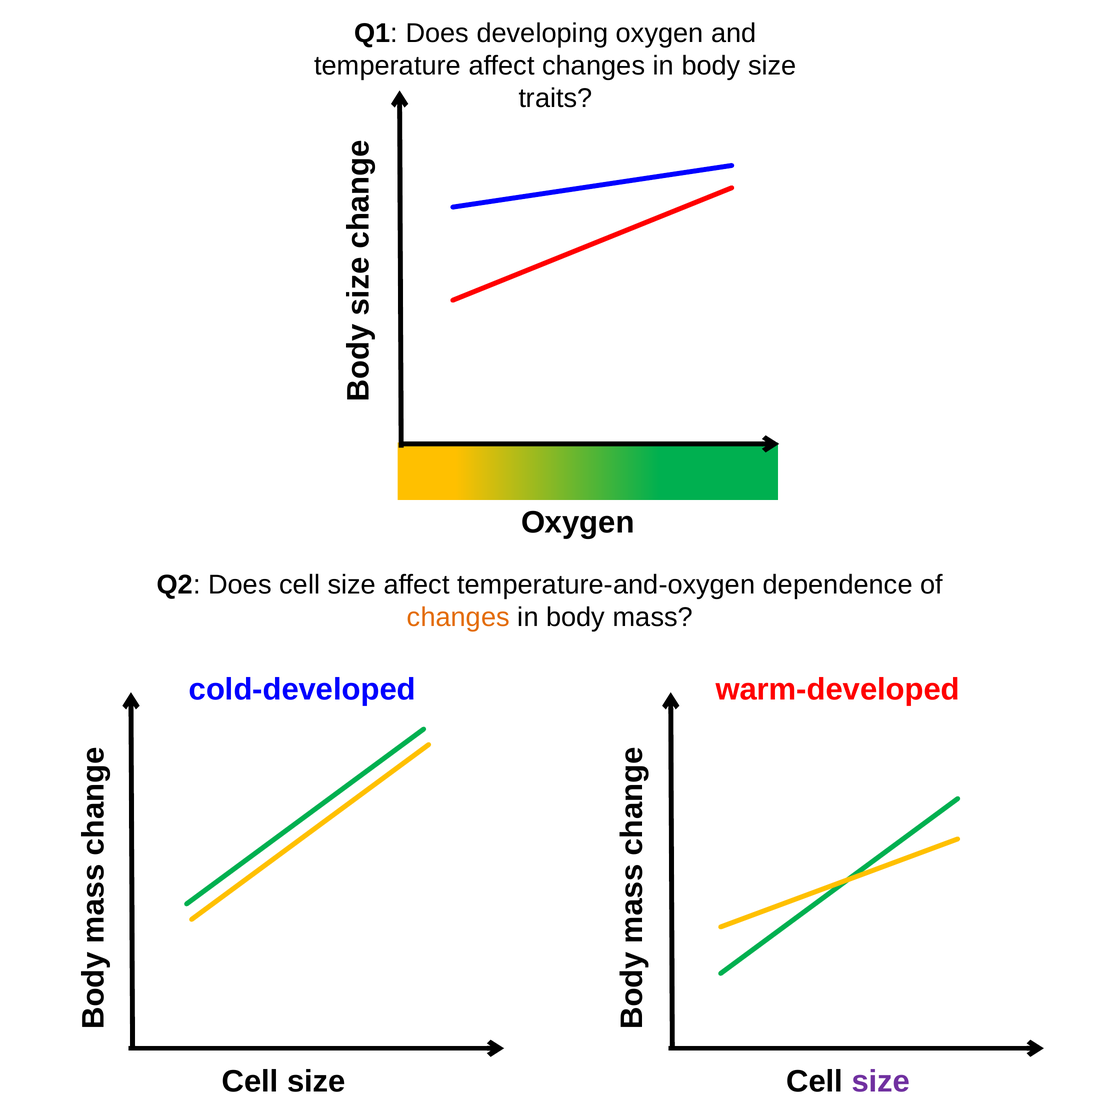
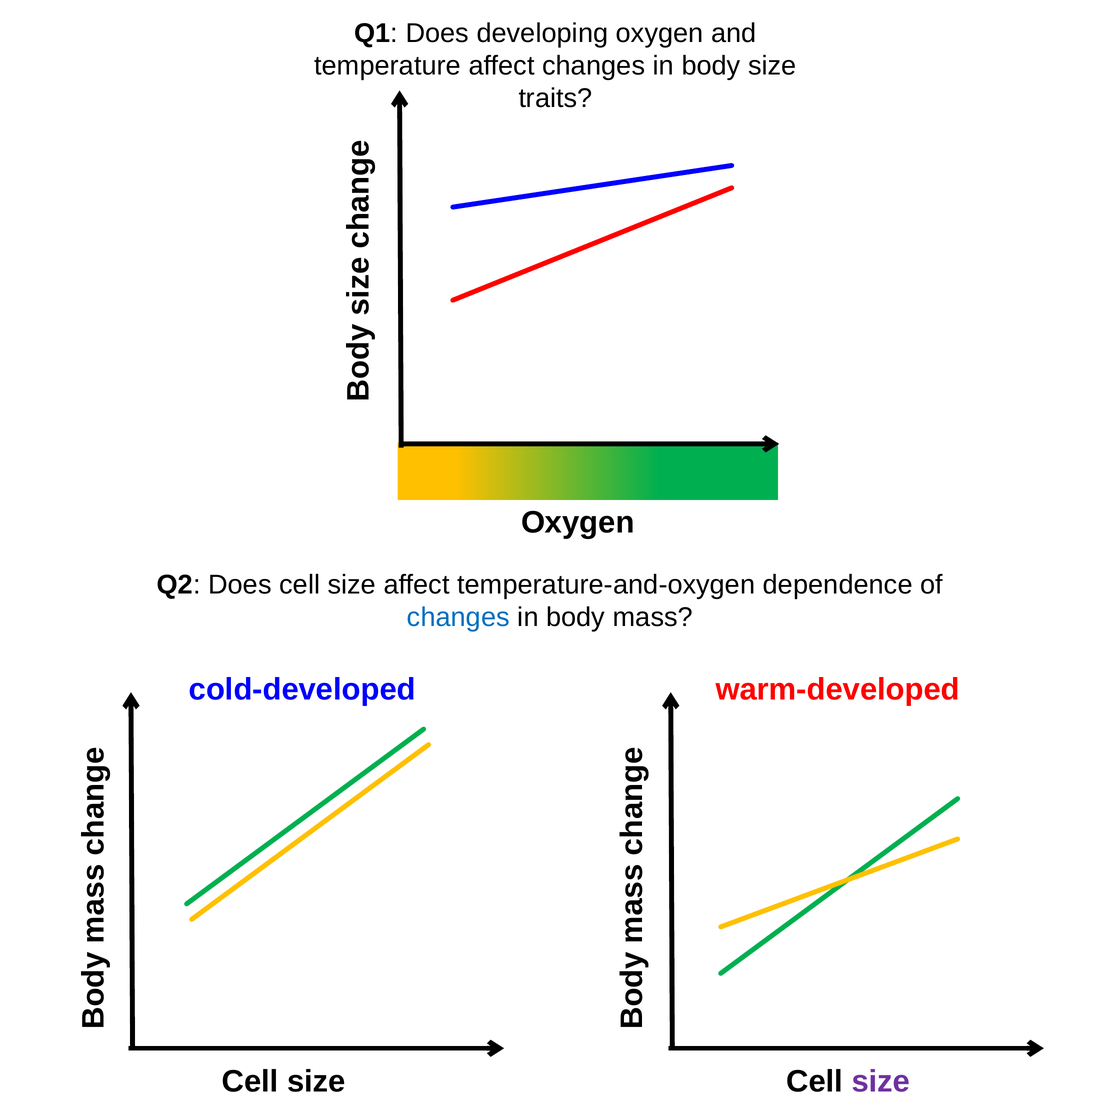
changes colour: orange -> blue (458, 617)
